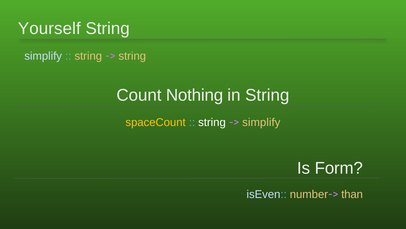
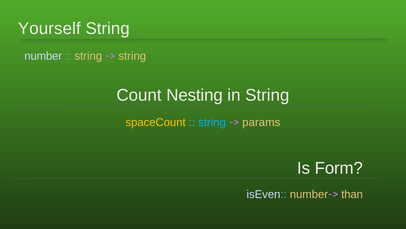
simplify: simplify -> number (43, 56)
Nothing: Nothing -> Nesting (195, 95)
string colour: white -> light blue (212, 122)
simplify: simplify -> params (261, 122)
